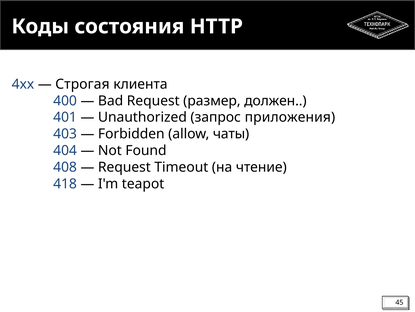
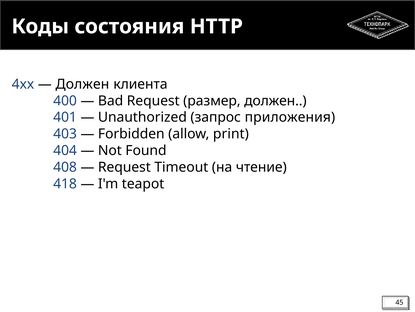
Строгая: Строгая -> Должен (82, 84)
чаты: чаты -> print (231, 134)
